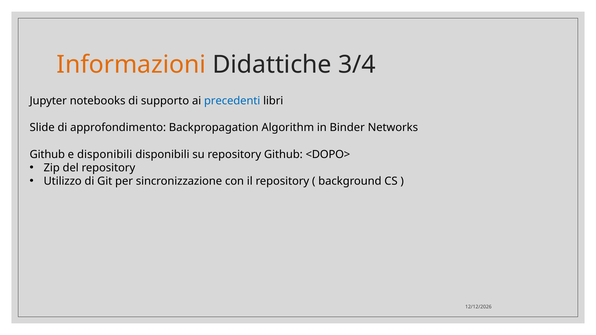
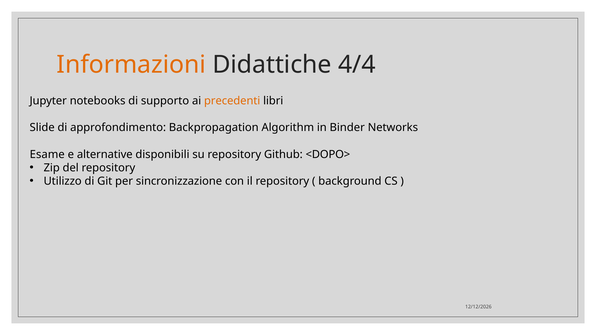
3/4: 3/4 -> 4/4 (357, 65)
precedenti colour: blue -> orange (232, 101)
Github: Github -> Esame (47, 154)
e disponibili: disponibili -> alternative (105, 154)
